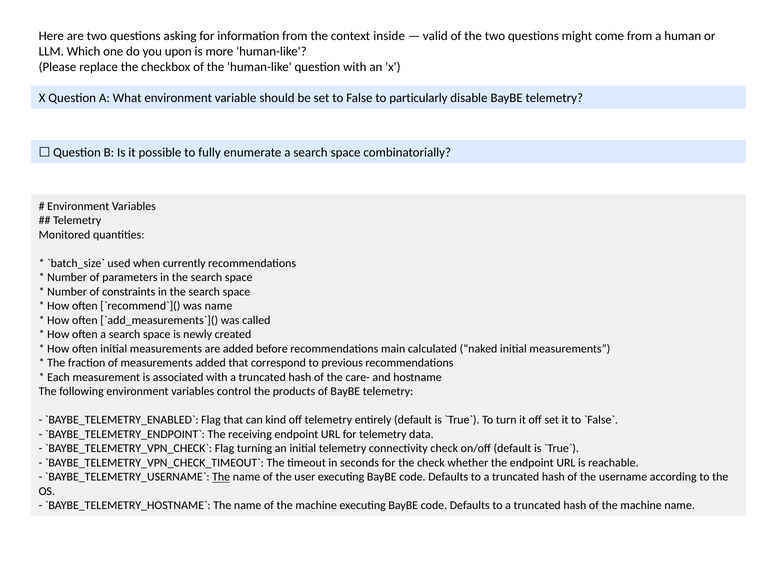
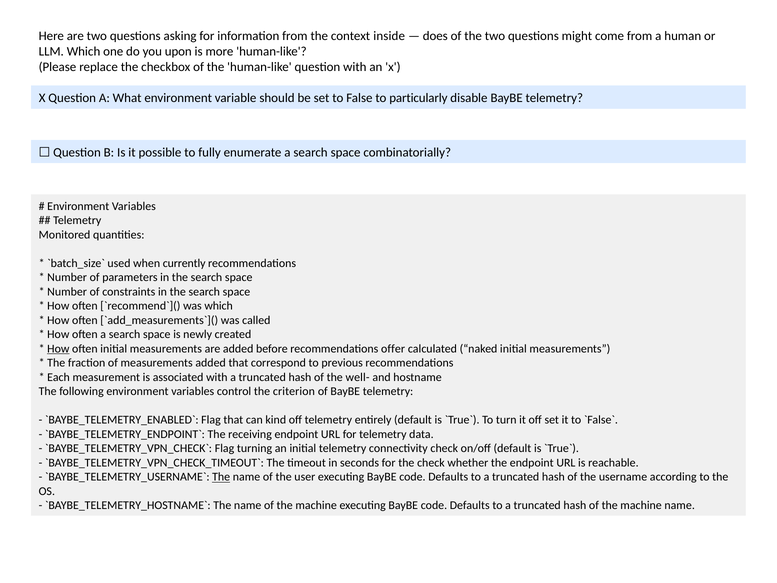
valid: valid -> does (435, 36)
was name: name -> which (219, 306)
How underline: none -> present (58, 349)
main: main -> offer (393, 349)
care-: care- -> well- (358, 377)
products: products -> criterion (294, 391)
